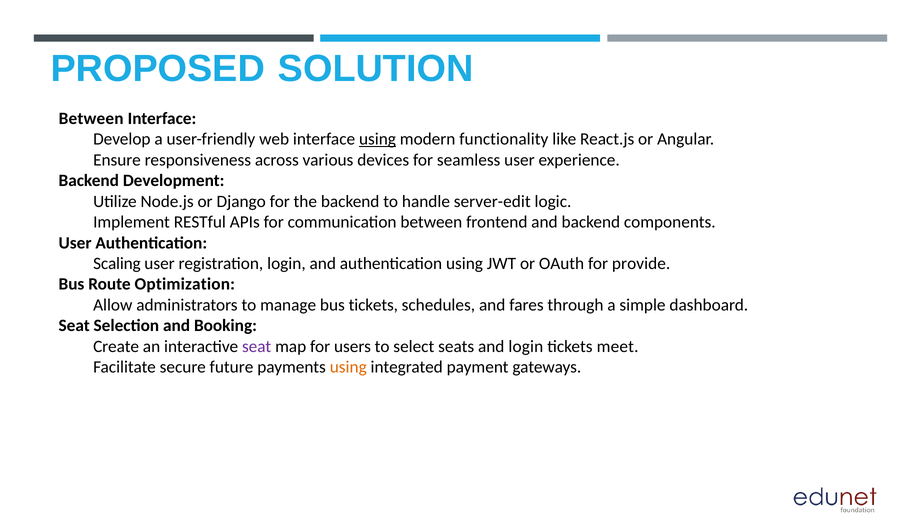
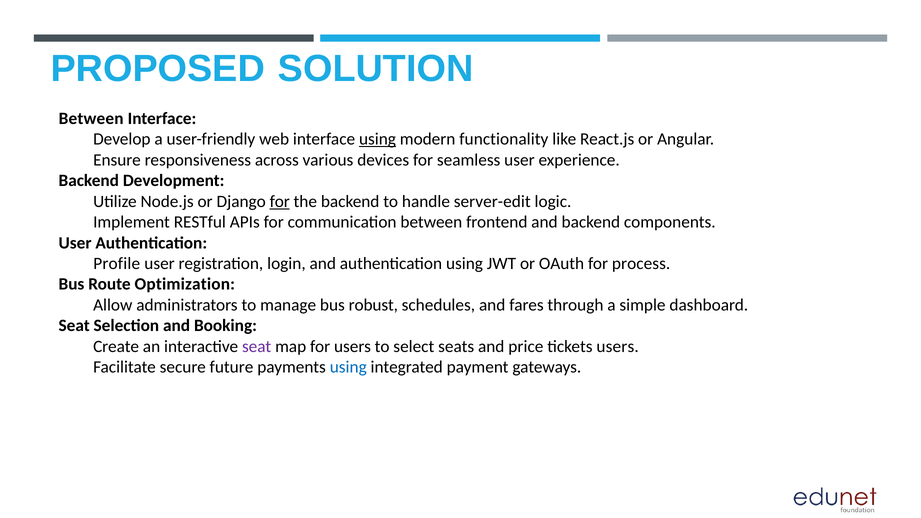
for underline: none -> present (280, 201)
Scaling: Scaling -> Profile (117, 264)
provide: provide -> process (641, 264)
bus tickets: tickets -> robust (373, 305)
and login: login -> price (526, 346)
tickets meet: meet -> users (618, 346)
using colour: orange -> blue (348, 367)
